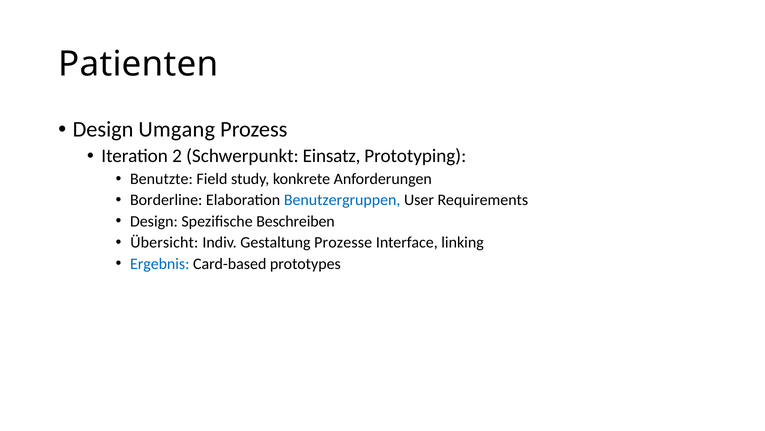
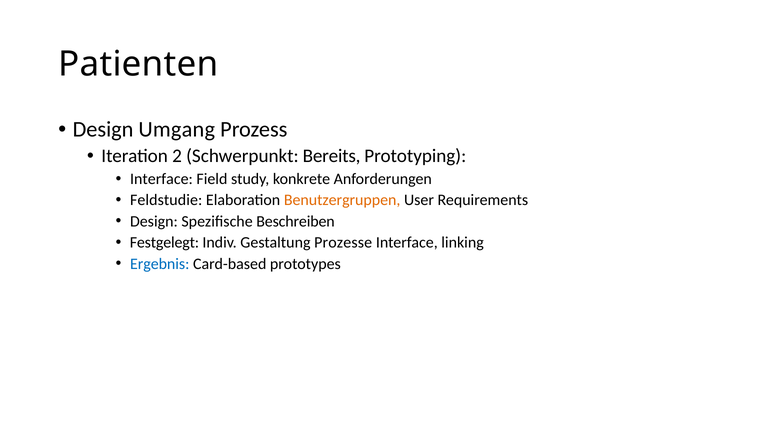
Einsatz: Einsatz -> Bereits (332, 156)
Benutzte: Benutzte -> Interface (161, 179)
Borderline: Borderline -> Feldstudie (166, 200)
Benutzergruppen colour: blue -> orange (342, 200)
Übersicht: Übersicht -> Festgelegt (164, 242)
